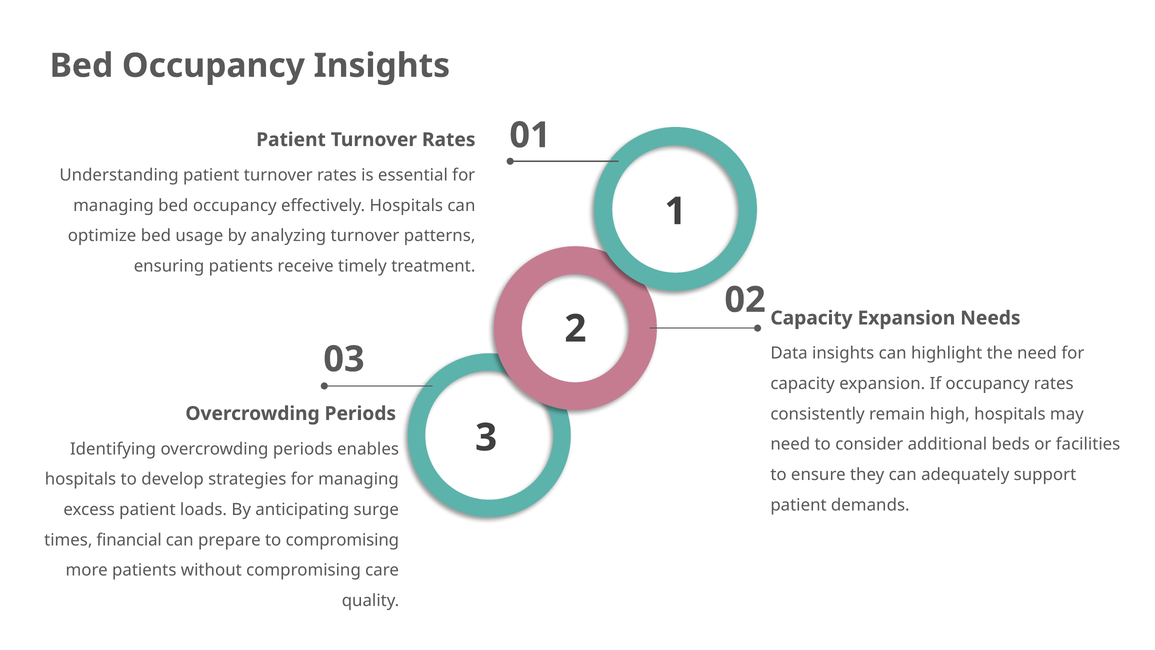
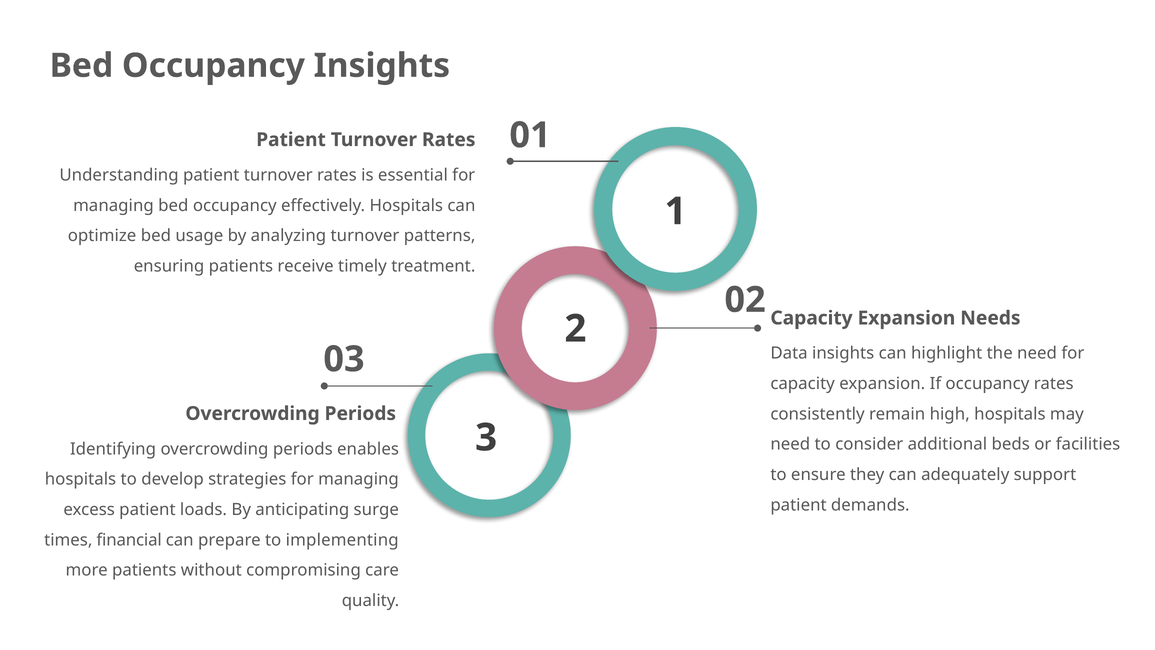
to compromising: compromising -> implementing (342, 540)
